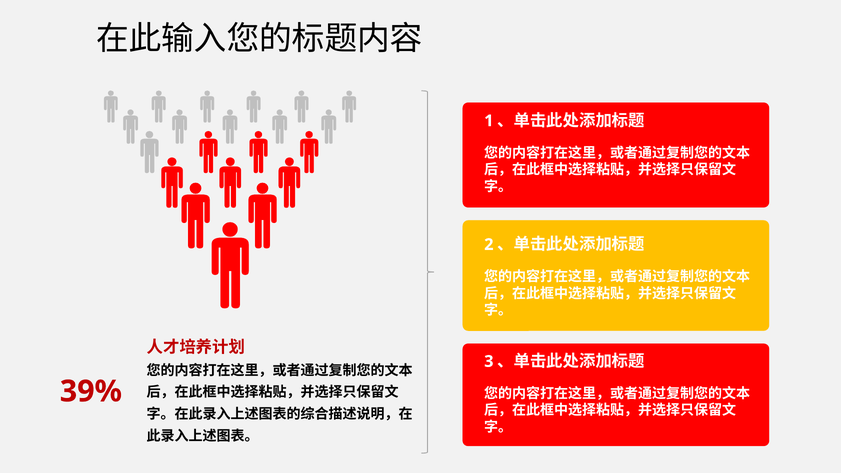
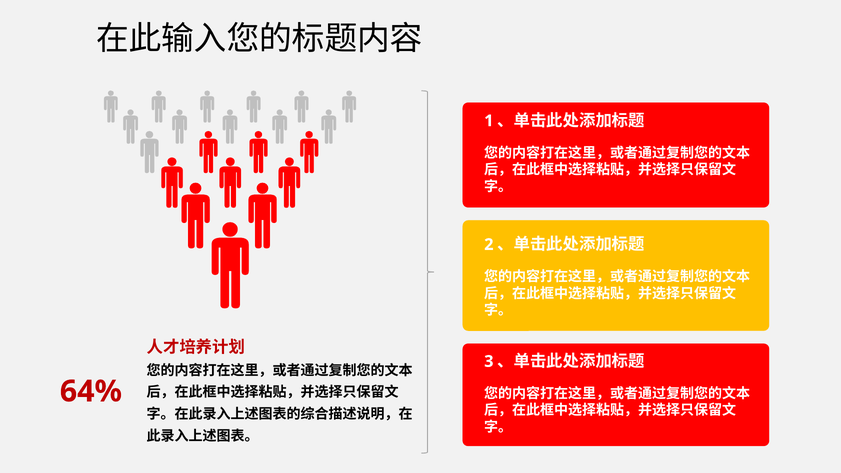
39%: 39% -> 64% (91, 391)
